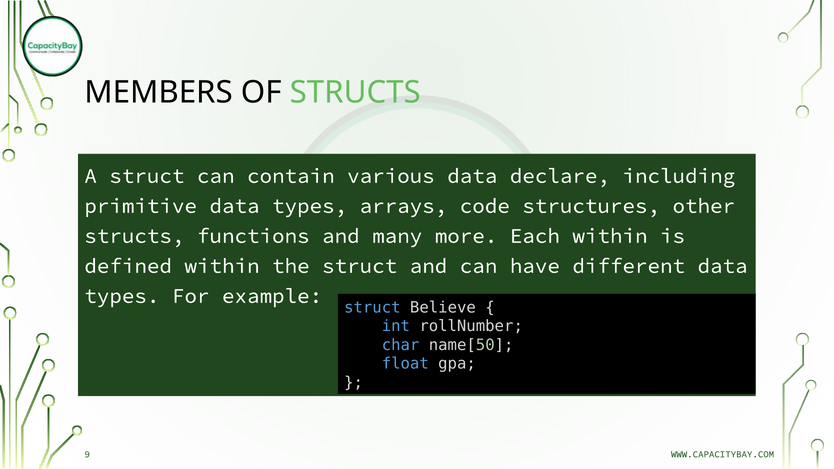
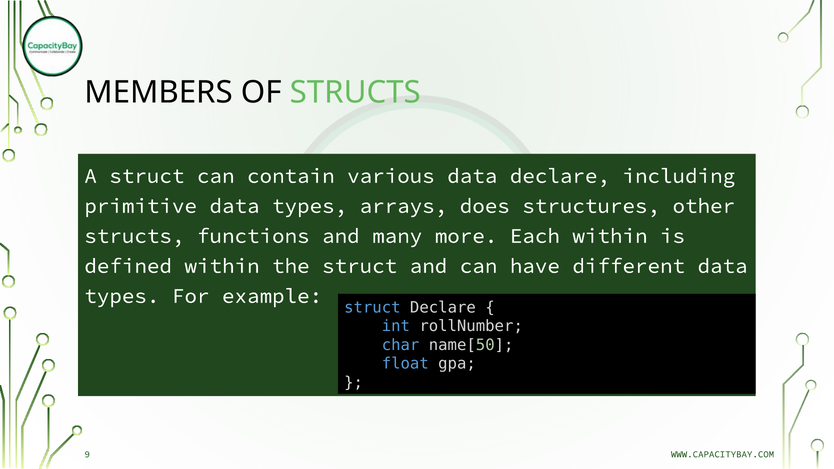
code: code -> does (485, 206)
struct Believe: Believe -> Declare (443, 307)
